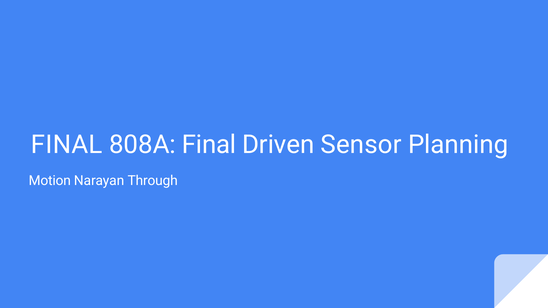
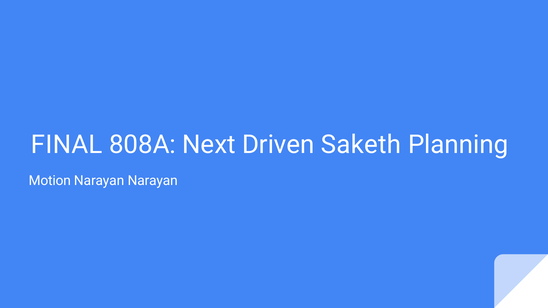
808A Final: Final -> Next (209, 145)
Sensor: Sensor -> Saketh (361, 145)
Narayan Through: Through -> Narayan (153, 181)
